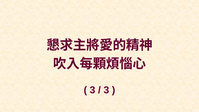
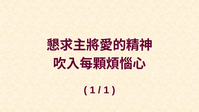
3: 3 -> 1 (93, 90)
3: 3 -> 1 (106, 90)
